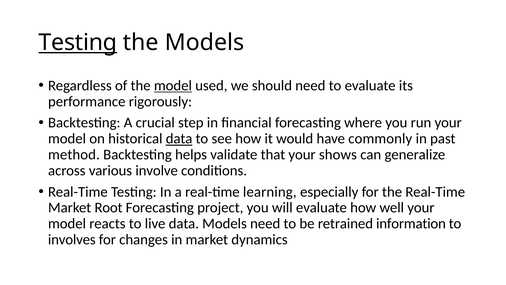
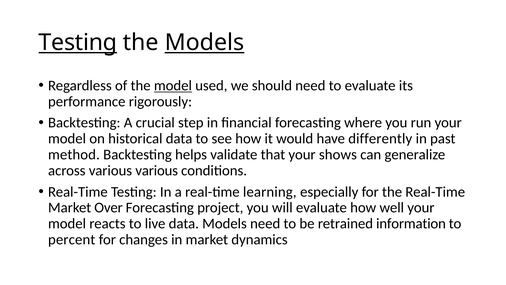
Models underline: none -> present (204, 43)
data underline: present -> none (179, 139)
commonly: commonly -> differently (380, 139)
various involve: involve -> various (157, 170)
Root: Root -> Over (109, 207)
involves: involves -> percent (72, 239)
